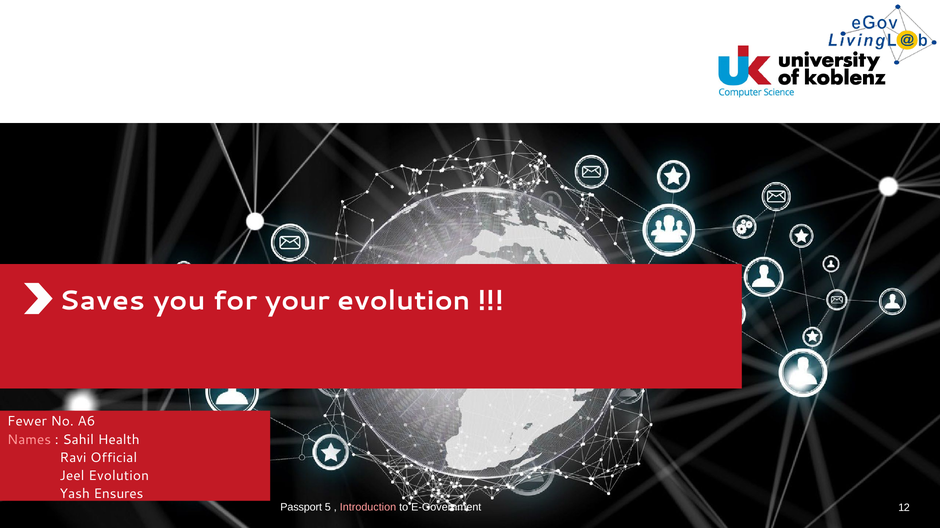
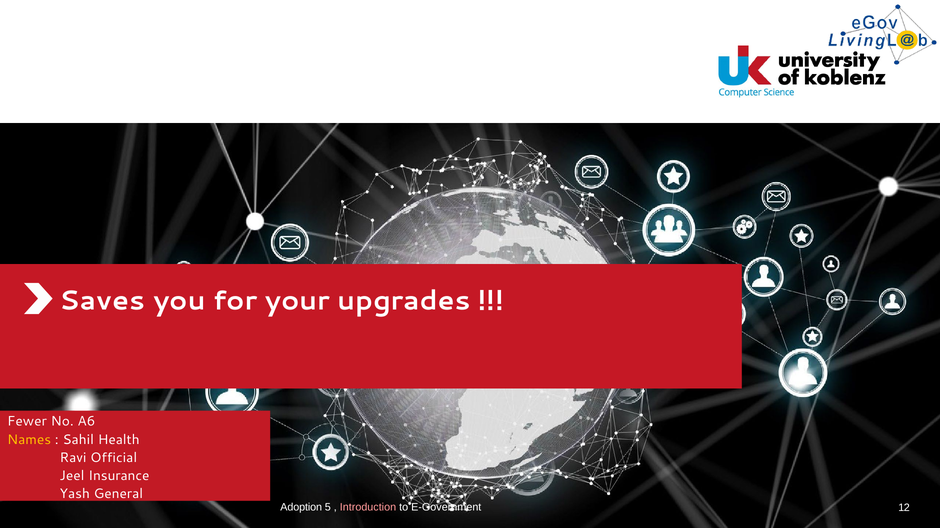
your evolution: evolution -> upgrades (404, 301)
Names colour: pink -> yellow (29, 440)
Jeel Evolution: Evolution -> Insurance (119, 476)
Ensures: Ensures -> General (118, 494)
Passport: Passport -> Adoption (301, 508)
